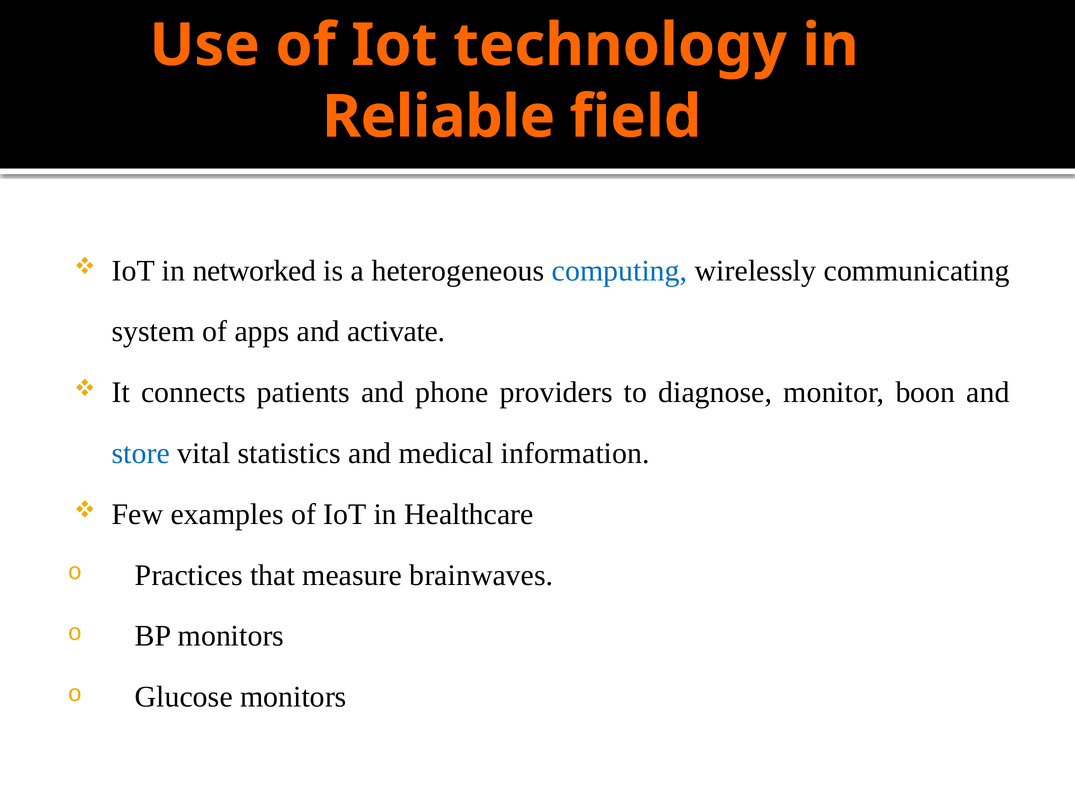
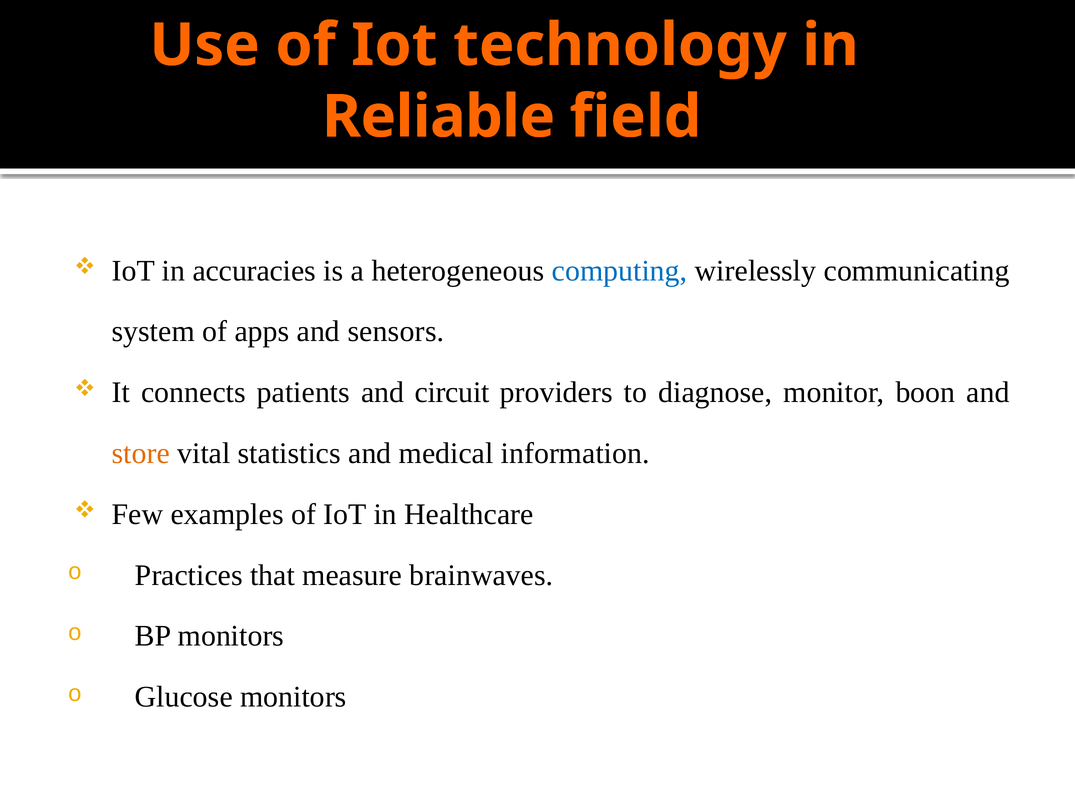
networked: networked -> accuracies (254, 271)
activate: activate -> sensors (396, 332)
phone: phone -> circuit (452, 393)
store colour: blue -> orange (141, 454)
